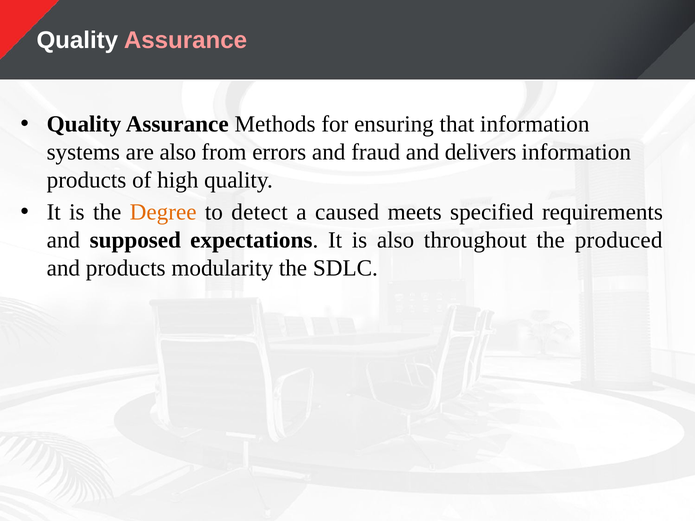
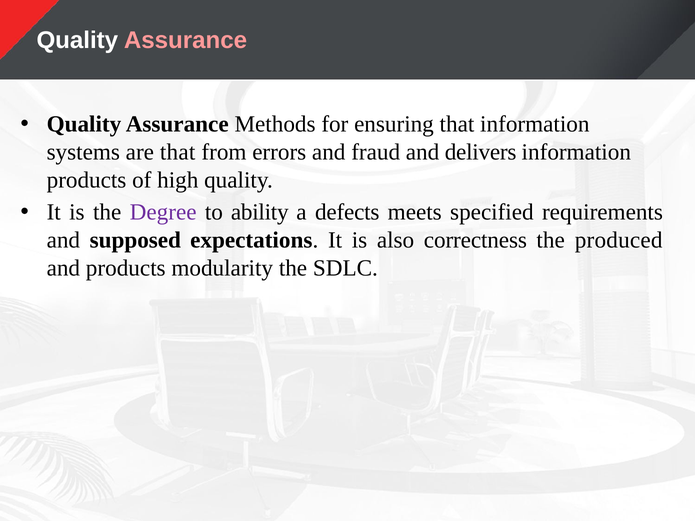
are also: also -> that (178, 152)
Degree colour: orange -> purple (163, 212)
detect: detect -> ability (260, 212)
caused: caused -> defects (347, 212)
throughout: throughout -> correctness (475, 240)
